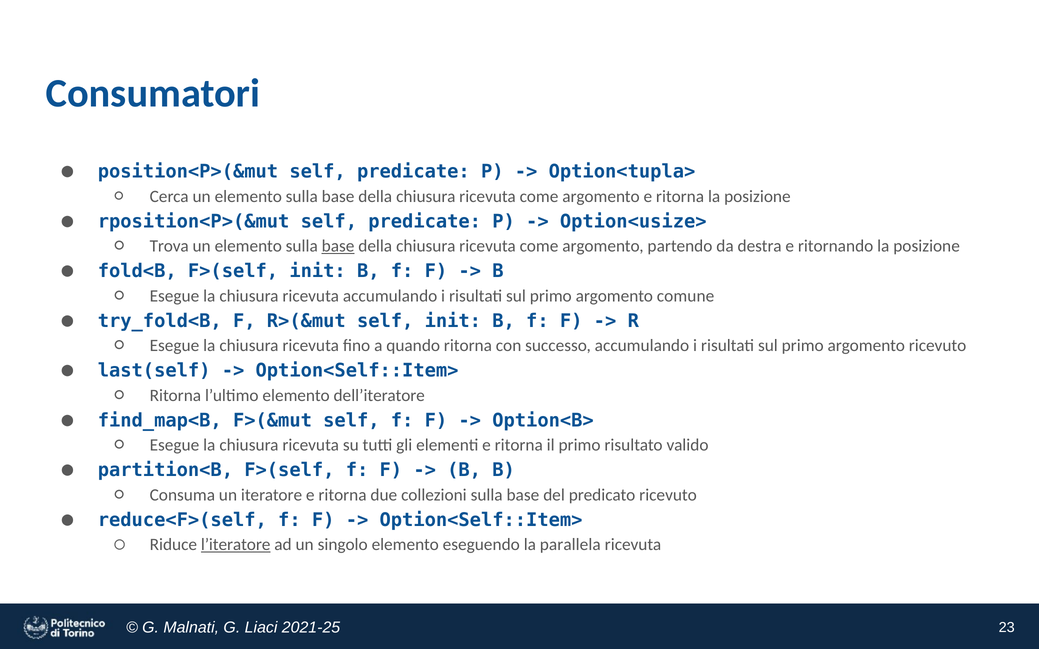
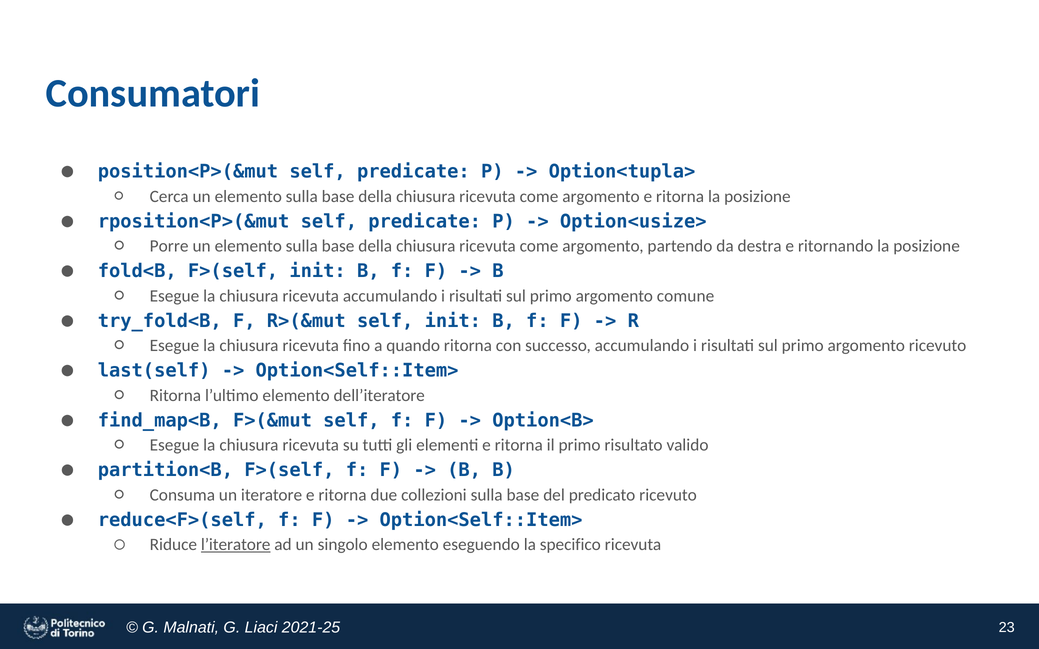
Trova: Trova -> Porre (169, 246)
base underline: present -> none (338, 246)
parallela: parallela -> specifico (570, 545)
